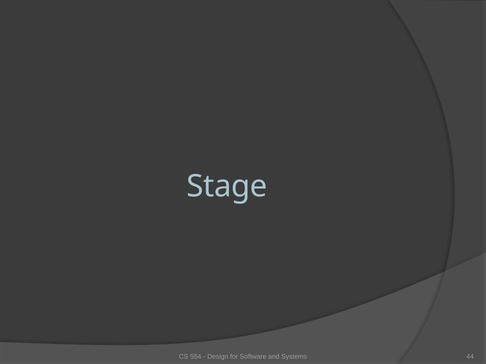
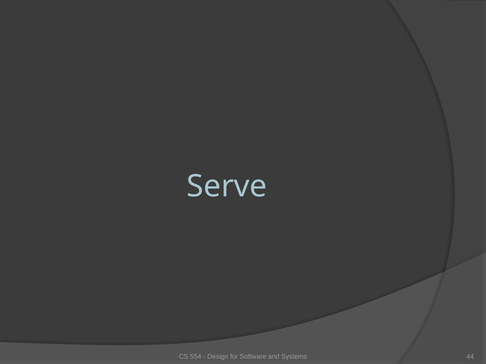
Stage: Stage -> Serve (227, 186)
